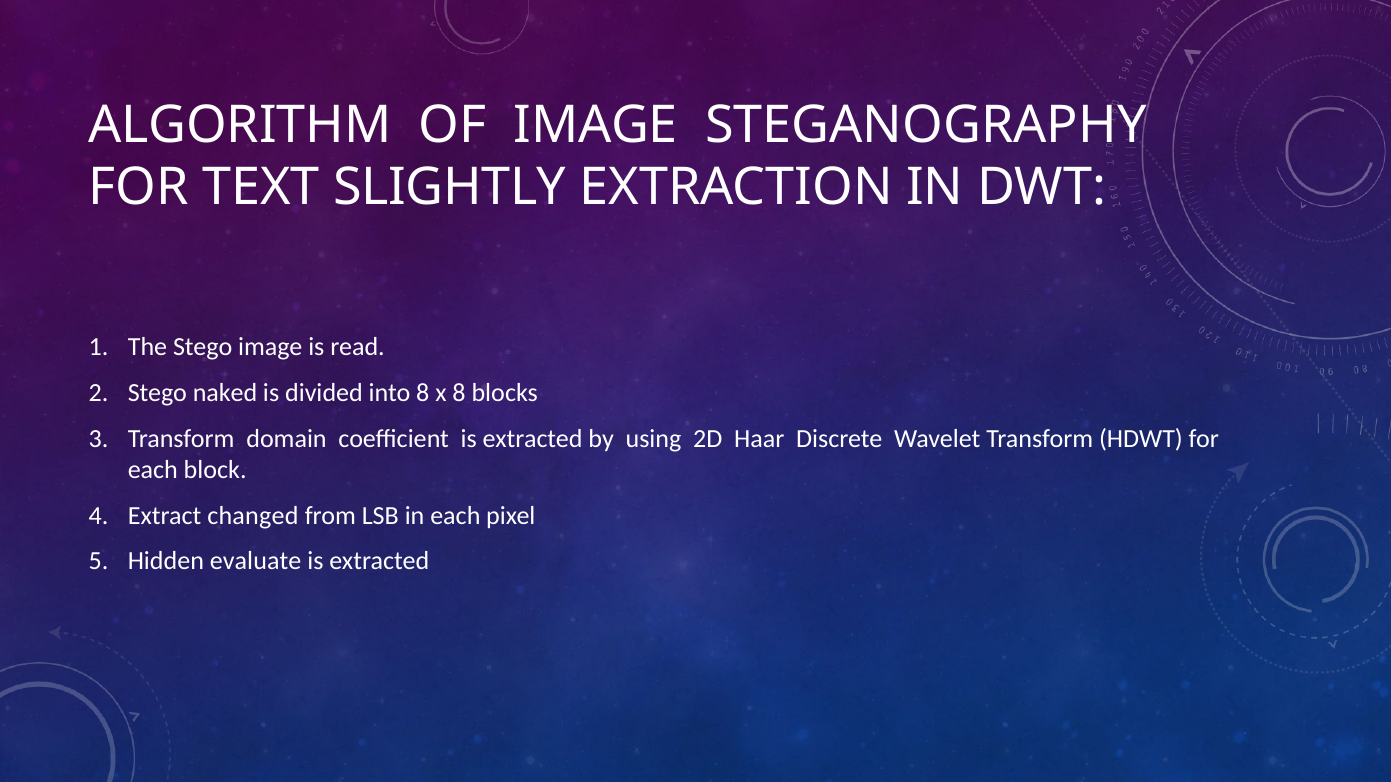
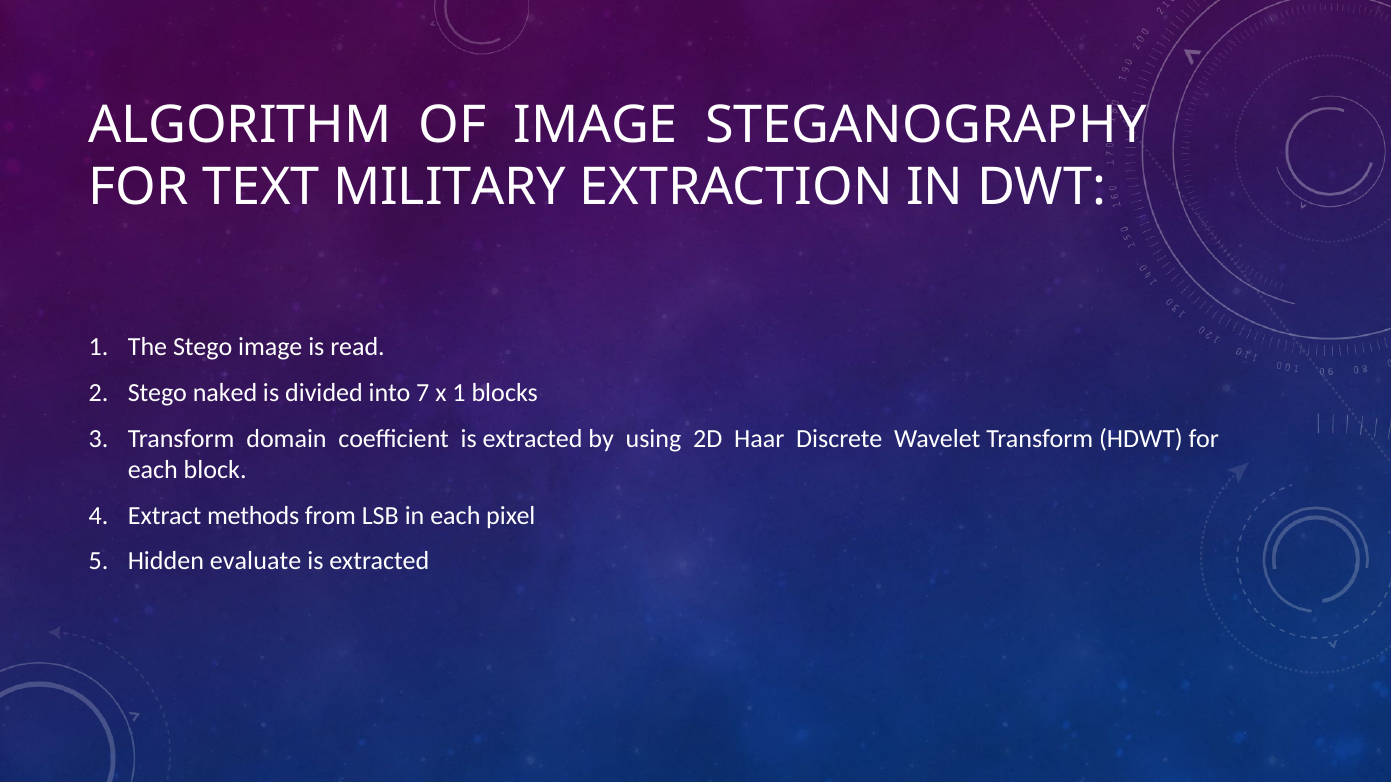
SLIGHTLY: SLIGHTLY -> MILITARY (450, 188)
into 8: 8 -> 7 (423, 393)
x 8: 8 -> 1 (459, 393)
changed: changed -> methods (253, 516)
